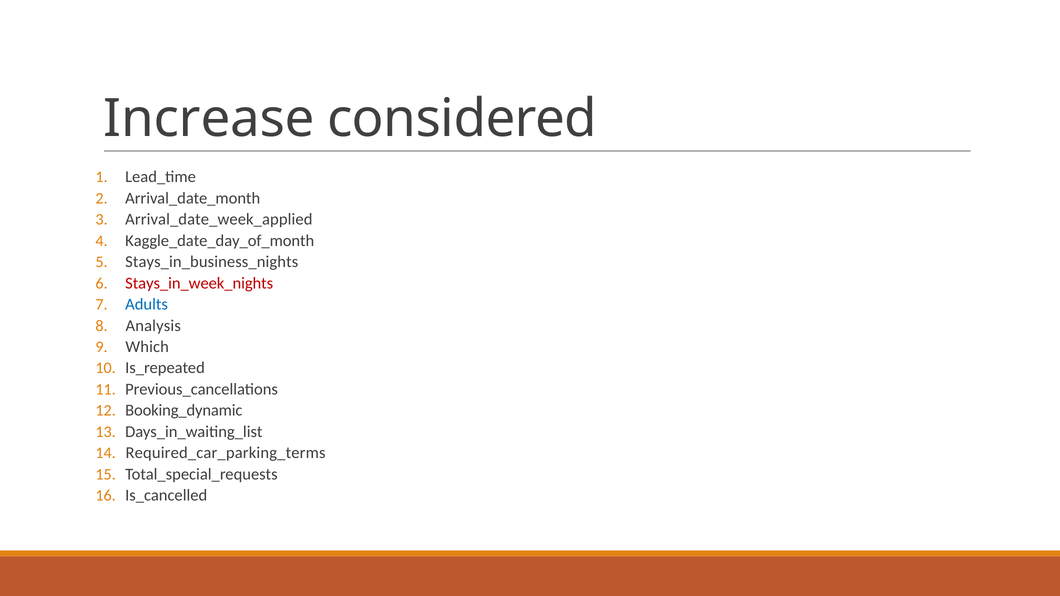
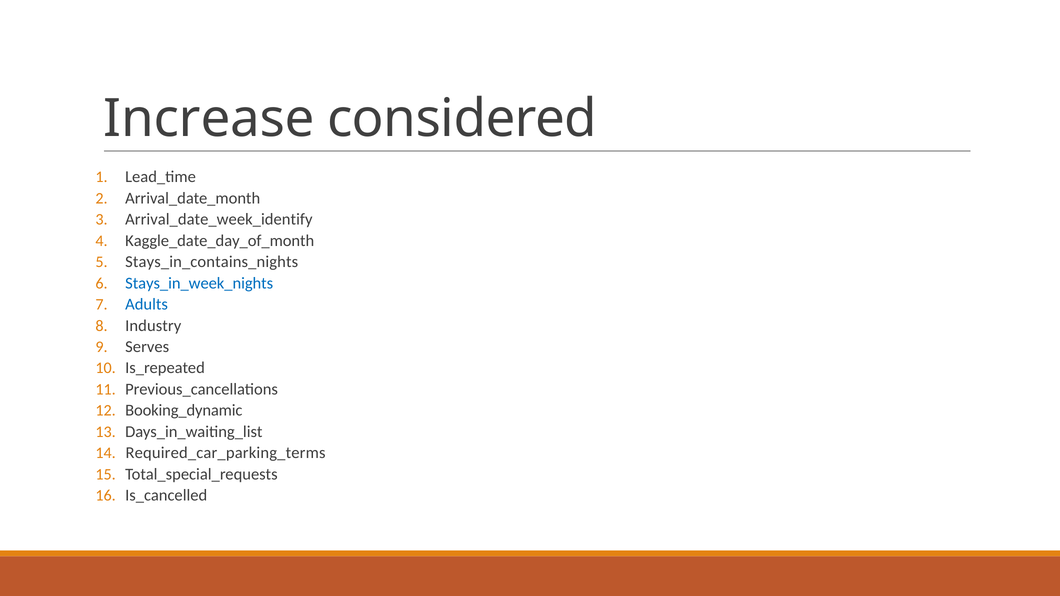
Arrival_date_week_applied: Arrival_date_week_applied -> Arrival_date_week_identify (219, 219)
Stays_in_business_nights: Stays_in_business_nights -> Stays_in_contains_nights (212, 262)
Stays_in_week_nights colour: red -> blue (199, 283)
Analysis: Analysis -> Industry (153, 326)
Which: Which -> Serves (147, 347)
